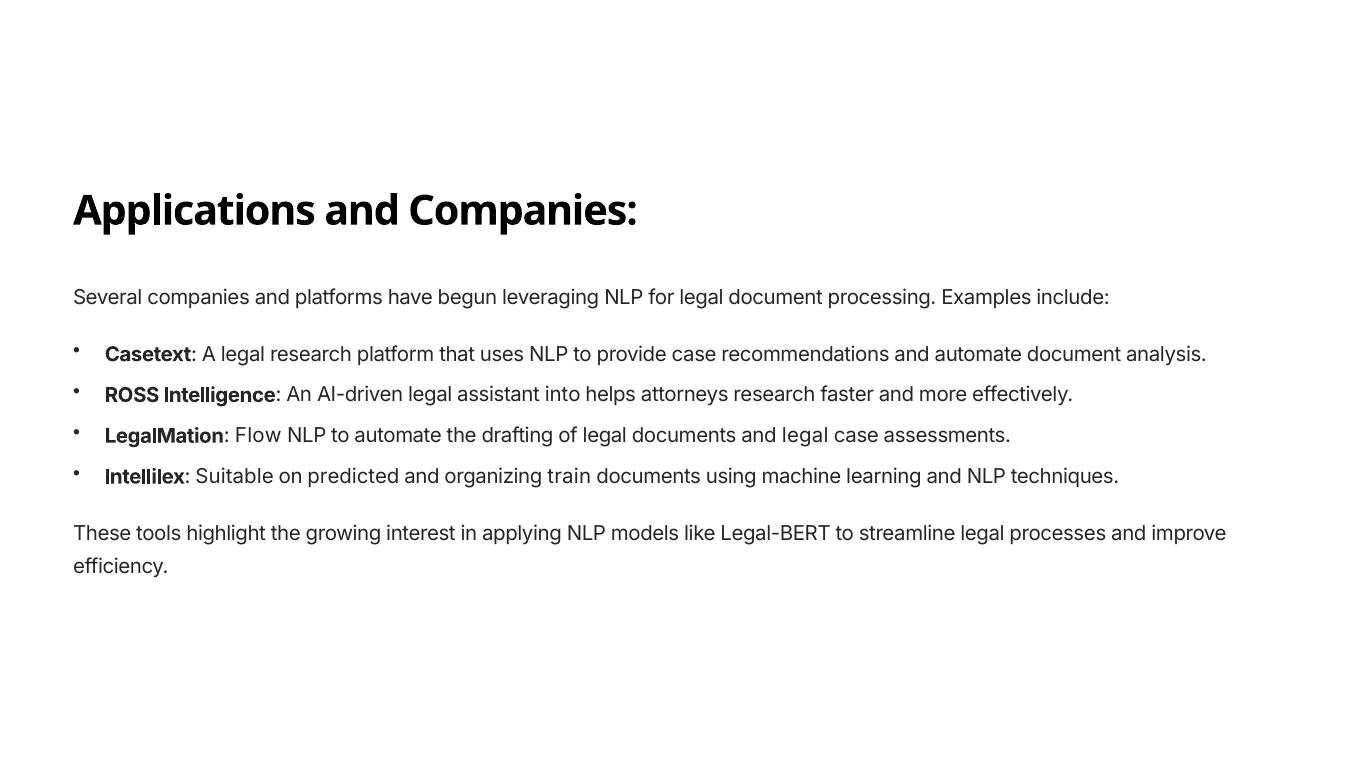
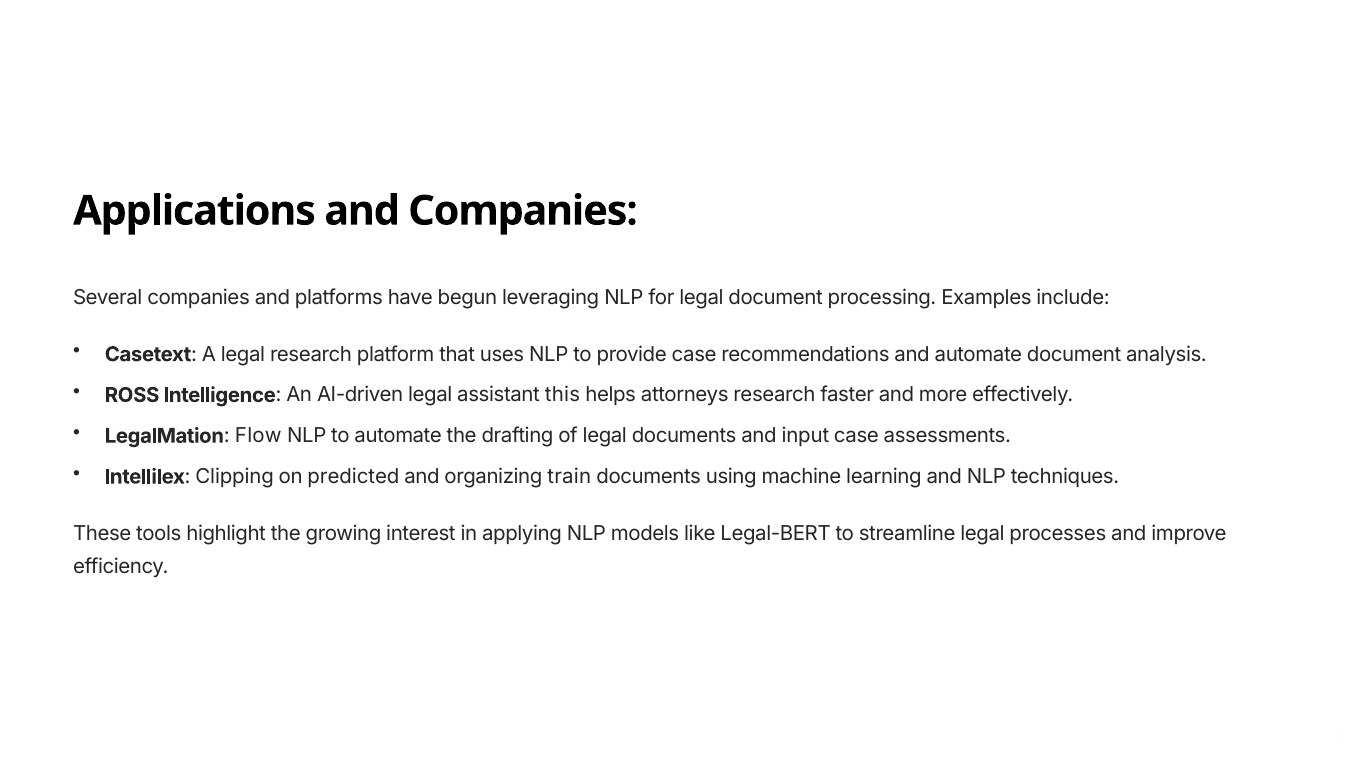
into: into -> this (563, 395)
and legal: legal -> input (805, 436)
Suitable: Suitable -> Clipping (235, 476)
